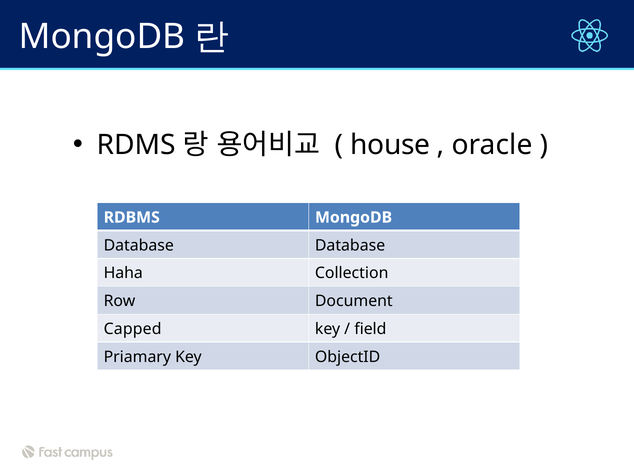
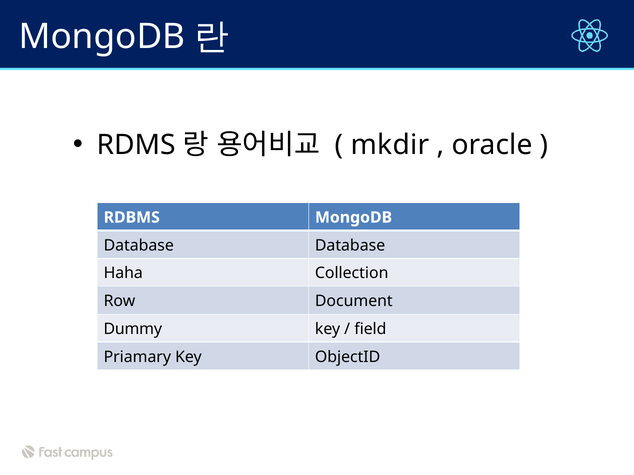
house: house -> mkdir (390, 145)
Capped: Capped -> Dummy (133, 329)
